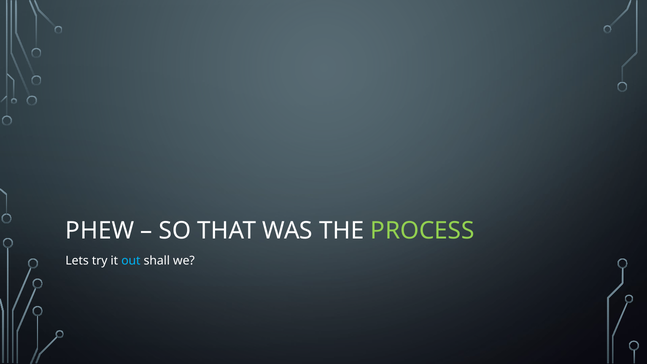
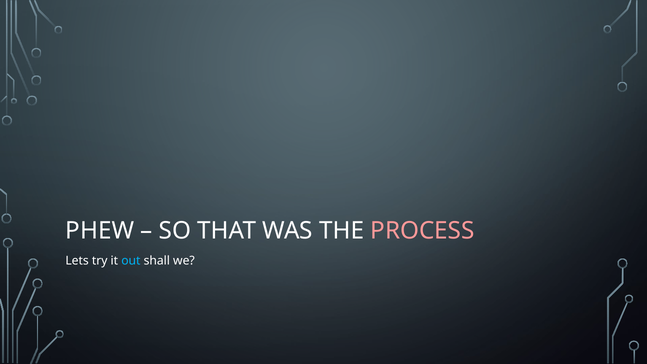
PROCESS colour: light green -> pink (422, 231)
